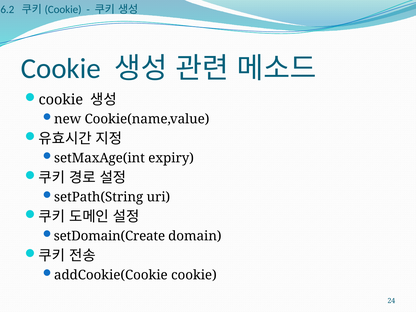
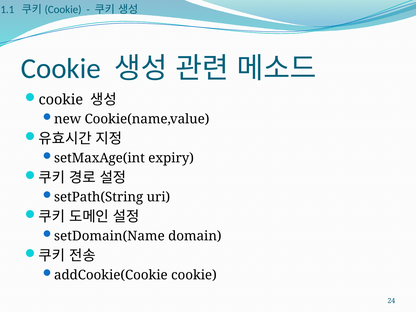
6.2: 6.2 -> 1.1 (7, 9)
setDomain(Create: setDomain(Create -> setDomain(Name (109, 236)
